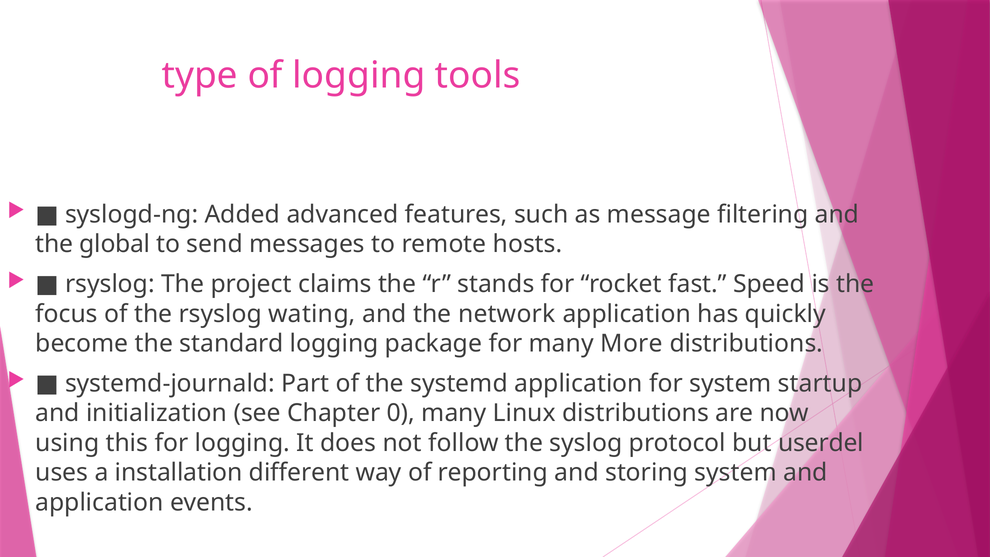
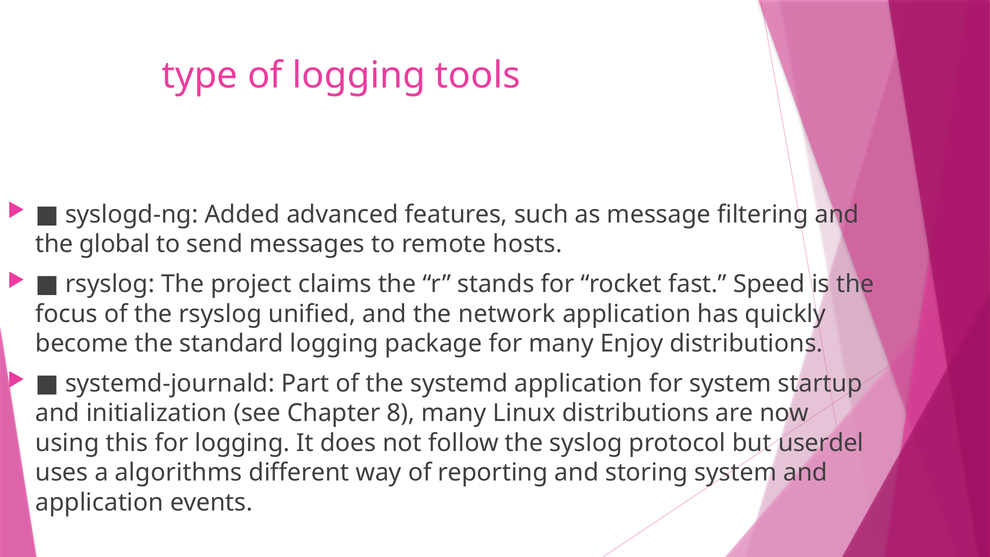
wating: wating -> unified (312, 314)
More: More -> Enjoy (632, 343)
0: 0 -> 8 (401, 413)
installation: installation -> algorithms (179, 473)
